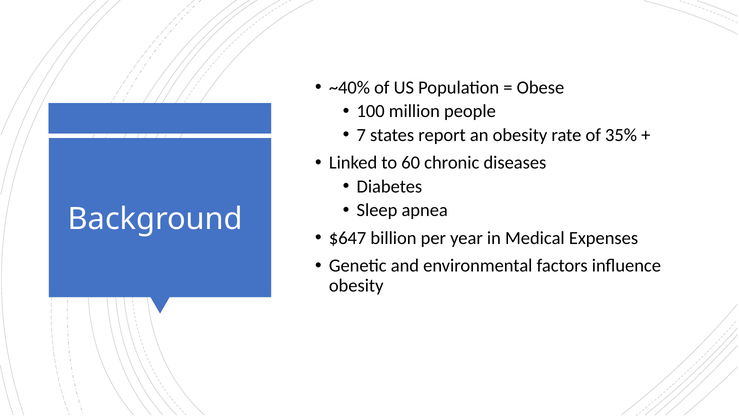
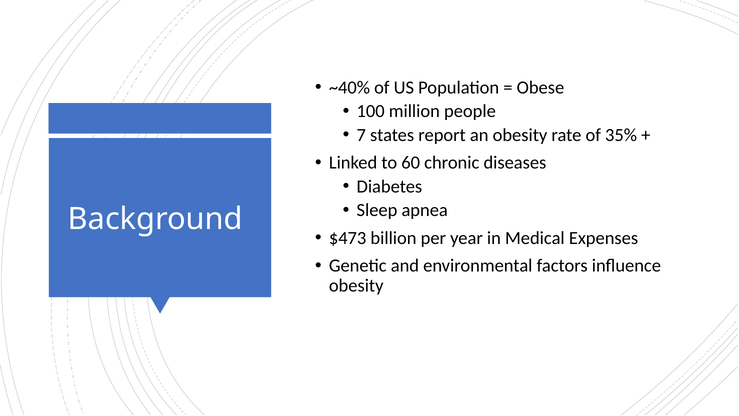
$647: $647 -> $473 (348, 238)
